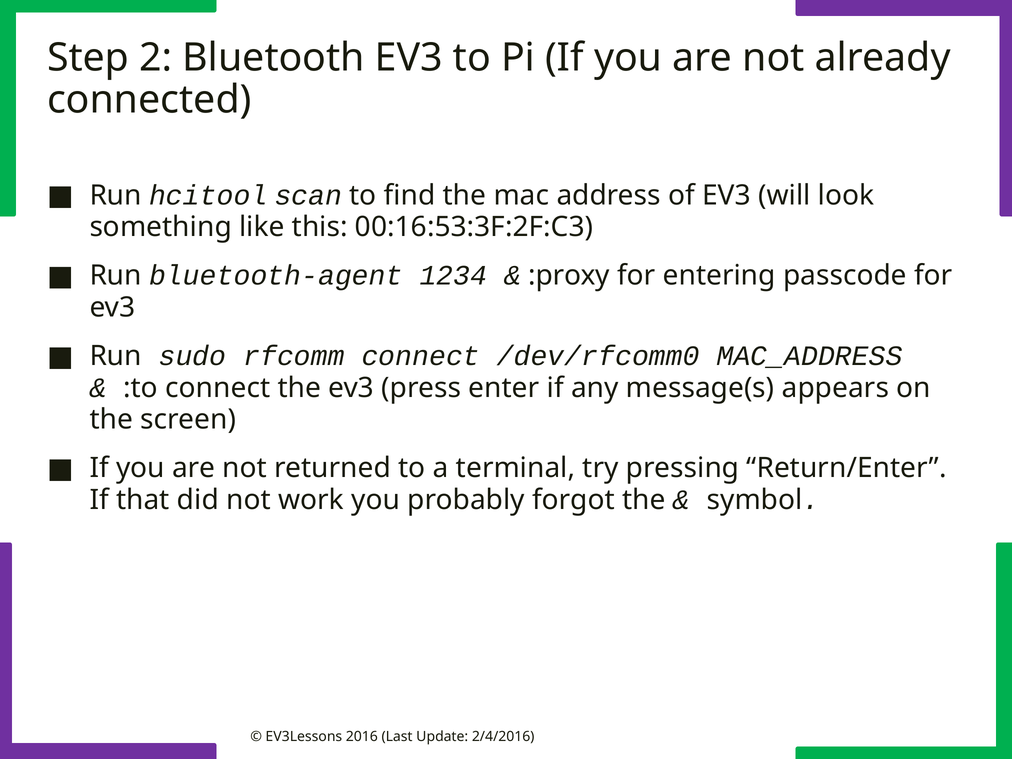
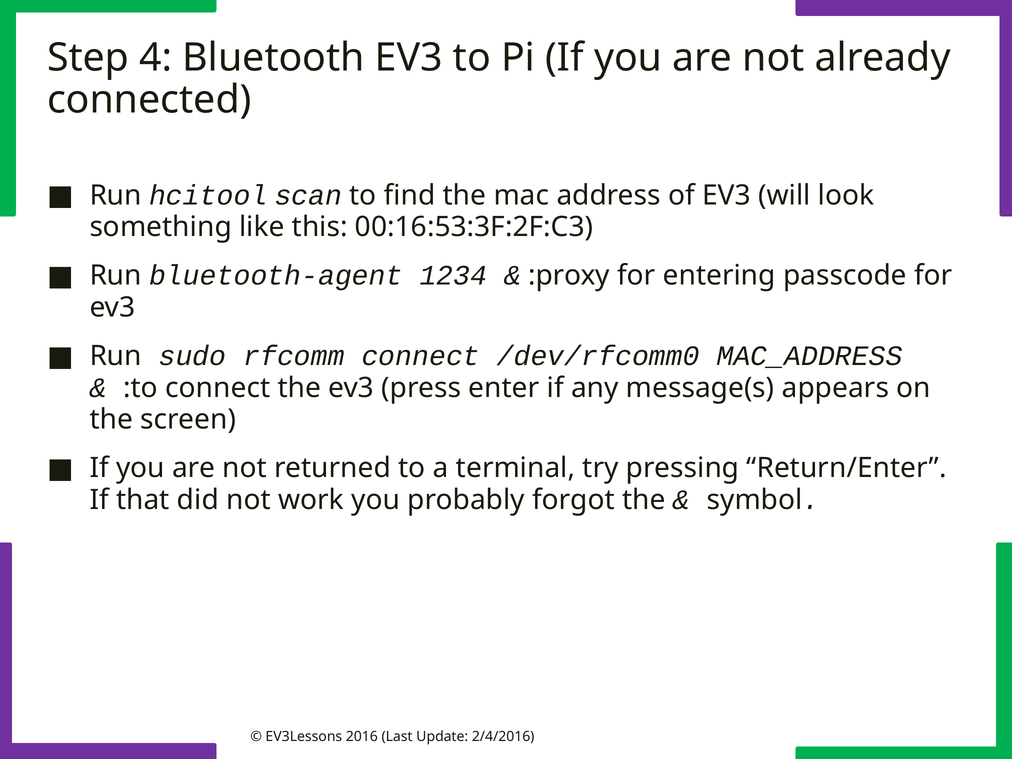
2: 2 -> 4 (156, 58)
